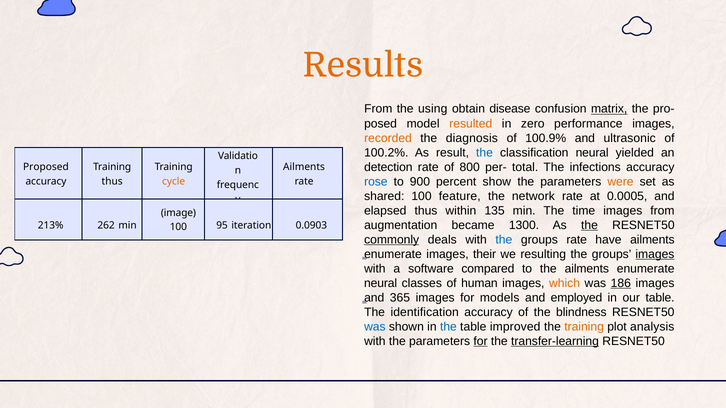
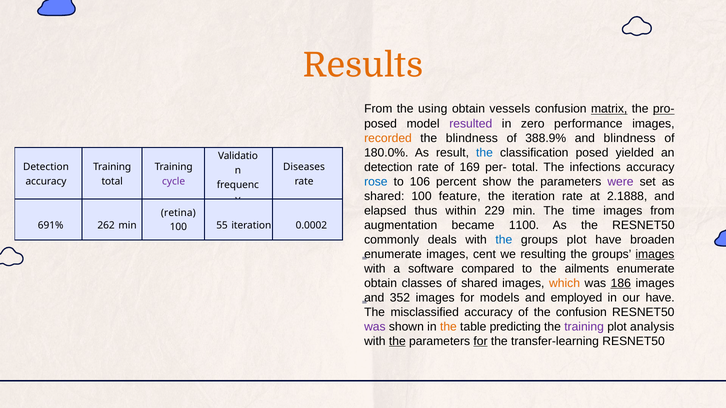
disease: disease -> vessels (510, 109)
pro- underline: none -> present (664, 109)
resulted colour: orange -> purple (471, 124)
the diagnosis: diagnosis -> blindness (472, 138)
100.9%: 100.9% -> 388.9% (546, 138)
and ultrasonic: ultrasonic -> blindness (630, 138)
100.2%: 100.2% -> 180.0% (386, 153)
classification neural: neural -> posed (592, 153)
800: 800 -> 169 (470, 167)
Proposed: Proposed -> Detection (46, 167)
Ailments: Ailments -> Diseases (304, 167)
900: 900 -> 106 (420, 182)
were colour: orange -> purple (620, 182)
thus: thus -> total (112, 182)
cycle colour: orange -> purple (174, 182)
the network: network -> iteration (533, 196)
0.0005: 0.0005 -> 2.1888 (627, 196)
135: 135 -> 229 (495, 211)
image: image -> retina (178, 213)
1300: 1300 -> 1100 (524, 225)
the underline: present -> none (589, 225)
213%: 213% -> 691% (51, 226)
95: 95 -> 55 (222, 226)
0.0903: 0.0903 -> 0.0002 (311, 226)
commonly underline: present -> none (392, 240)
groups rate: rate -> plot (577, 240)
have ailments: ailments -> broaden (652, 240)
their: their -> cent (484, 254)
neural: neural -> obtain (381, 283)
of human: human -> shared (479, 283)
365: 365 -> 352 (400, 298)
our table: table -> have (660, 298)
identification: identification -> misclassified (425, 312)
the blindness: blindness -> confusion (581, 312)
was colour: blue -> purple (375, 327)
the colour: blue -> orange (448, 327)
improved: improved -> predicting (515, 327)
training colour: orange -> purple (584, 327)
the underline: none -> present (397, 341)
transfer-learning underline: present -> none (555, 341)
